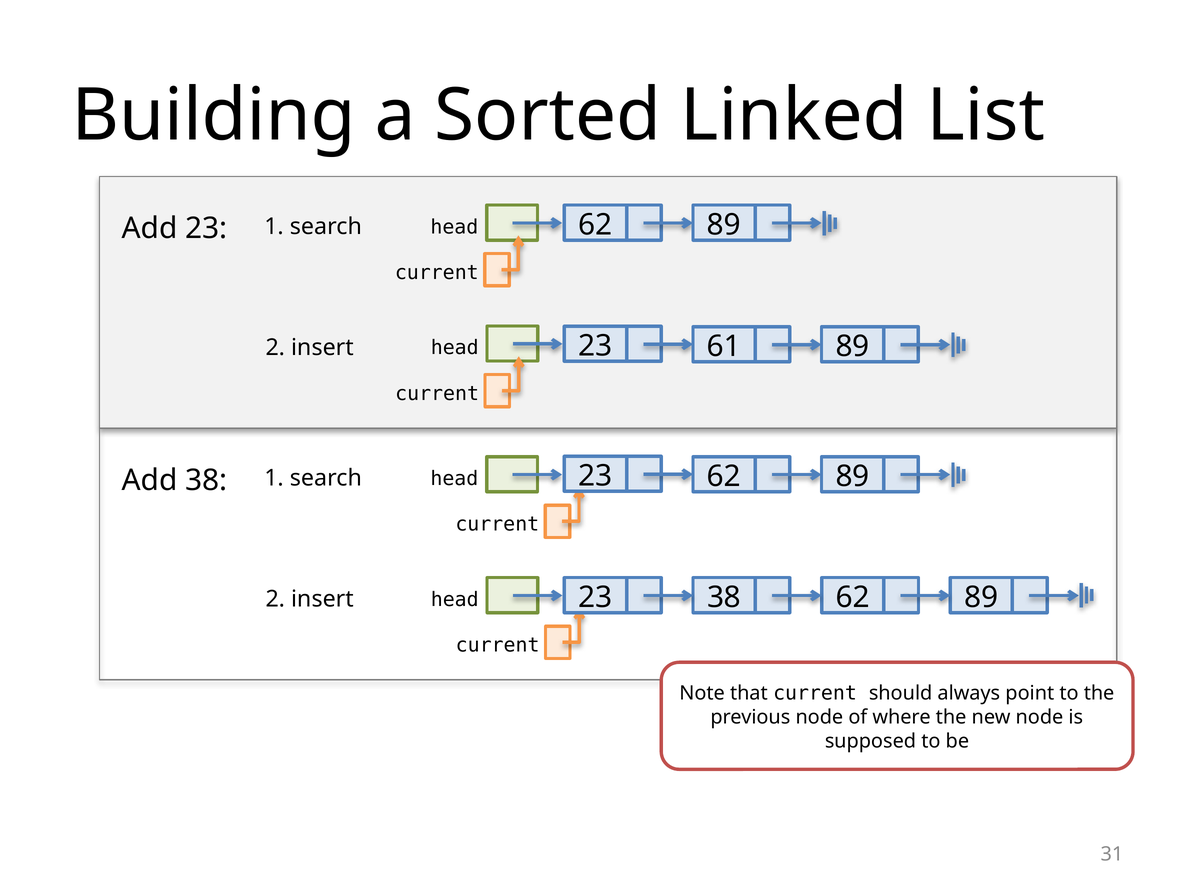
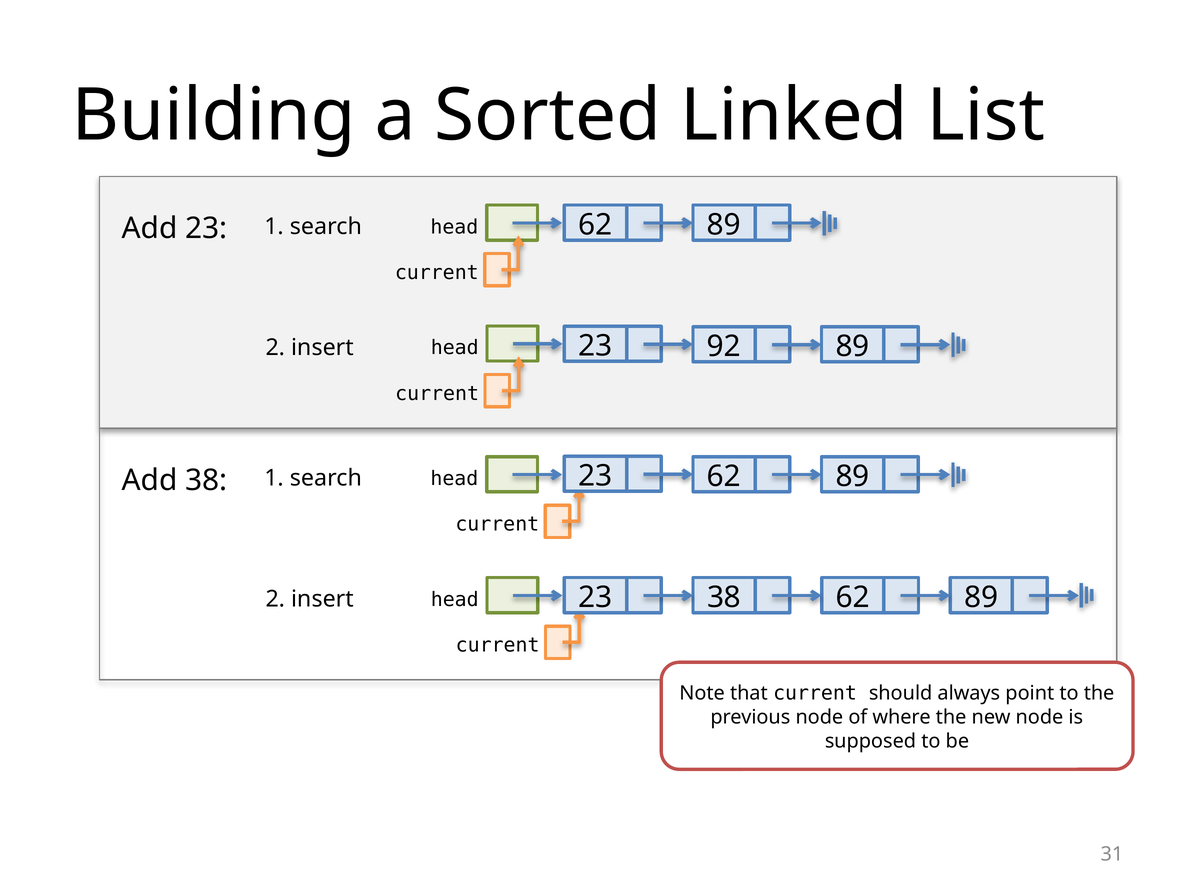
61: 61 -> 92 (724, 346)
